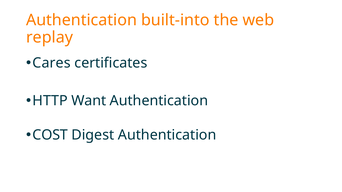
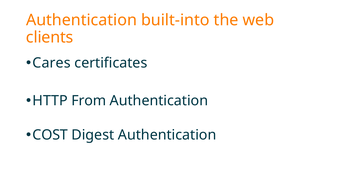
replay: replay -> clients (50, 37)
Want: Want -> From (89, 101)
